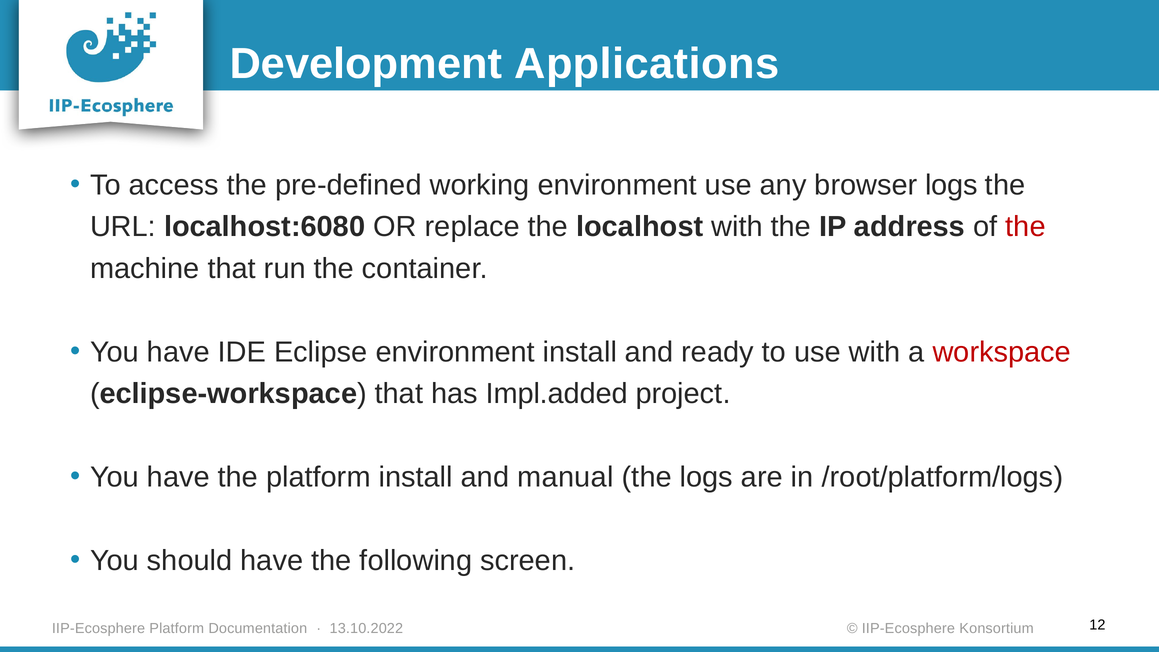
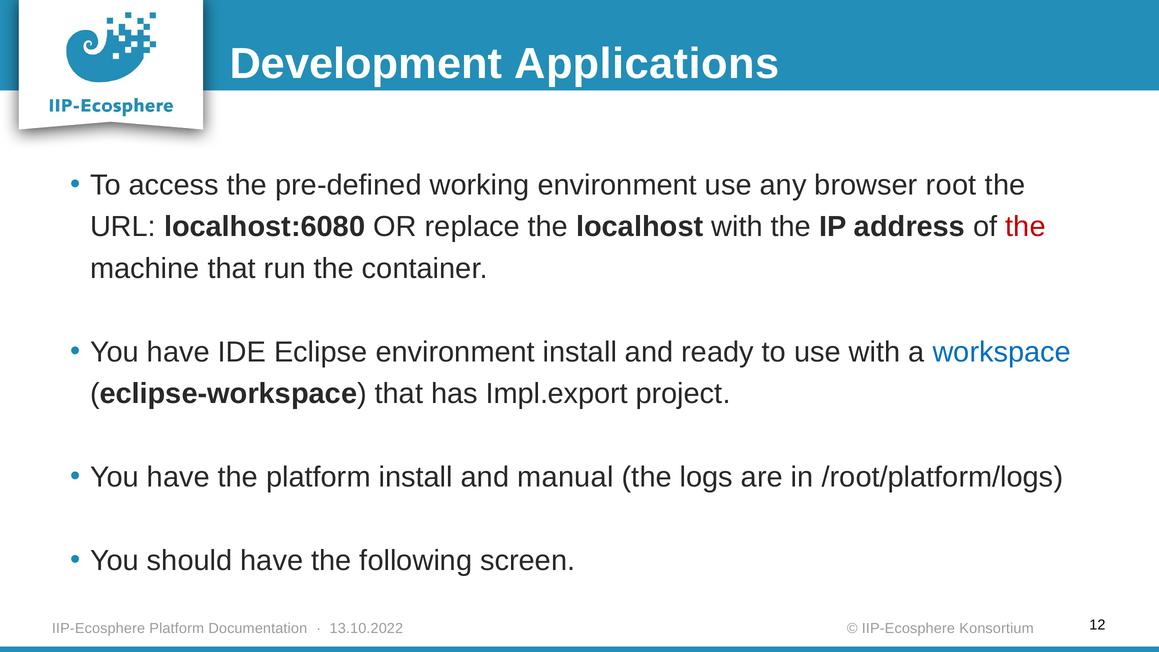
browser logs: logs -> root (951, 185)
workspace colour: red -> blue (1002, 352)
Impl.added: Impl.added -> Impl.export (557, 394)
